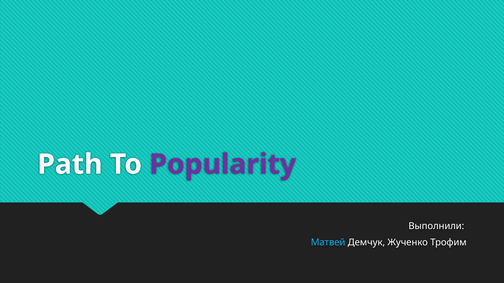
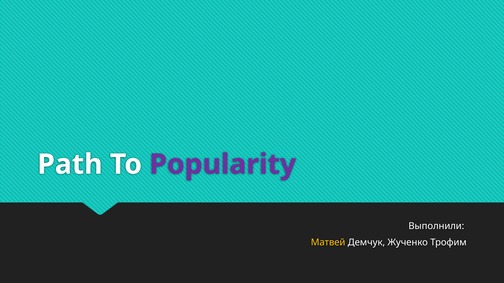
Матвей colour: light blue -> yellow (328, 243)
